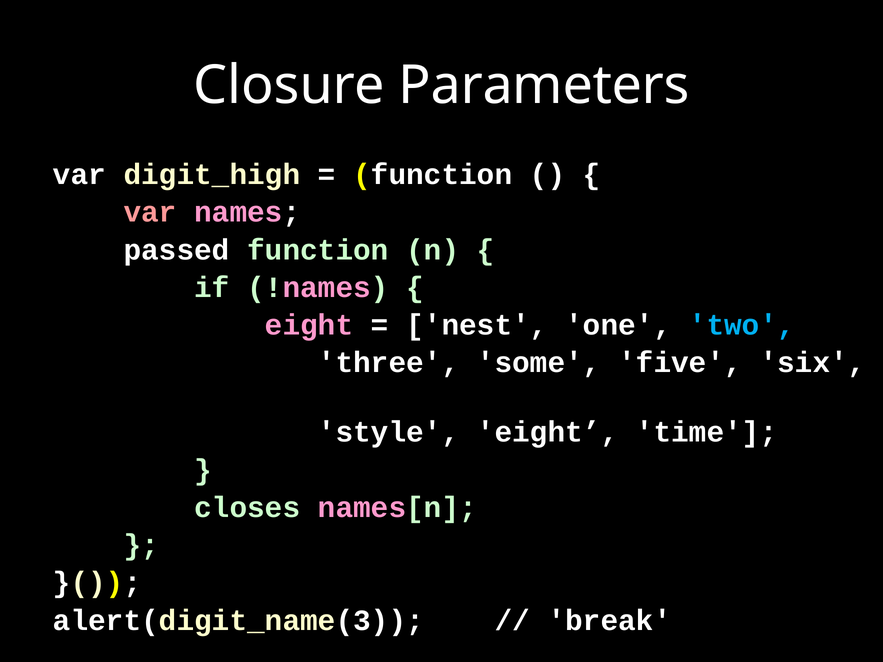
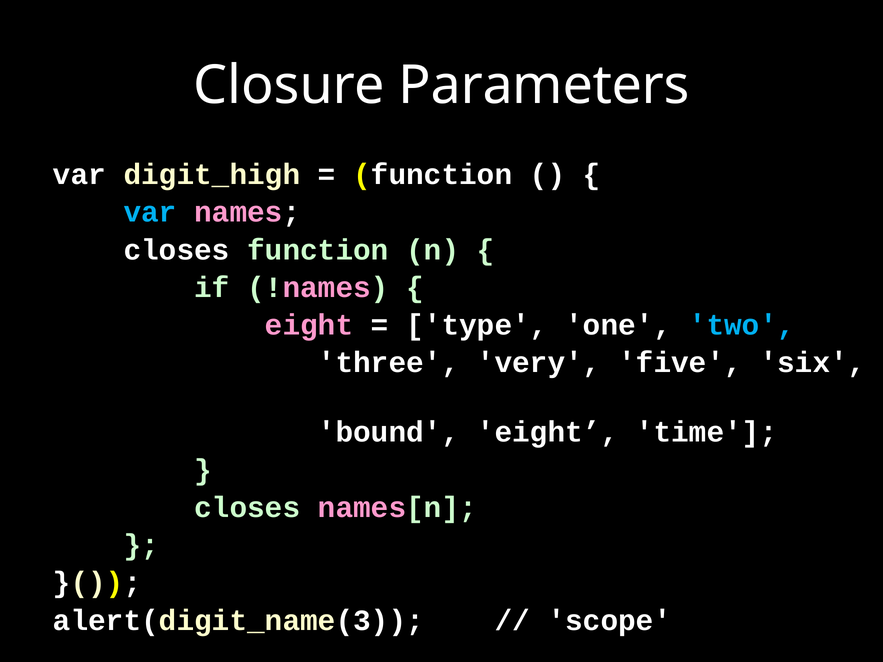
var colour: pink -> light blue (150, 212)
passed: passed -> closes (177, 250)
nest: nest -> type (477, 325)
some: some -> very (539, 363)
style: style -> bound (389, 432)
break: break -> scope (609, 621)
